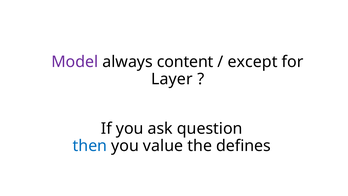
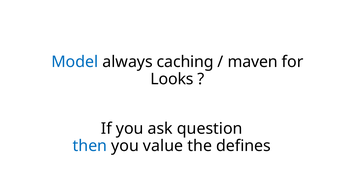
Model colour: purple -> blue (75, 62)
content: content -> caching (185, 62)
except: except -> maven (253, 62)
Layer: Layer -> Looks (172, 79)
